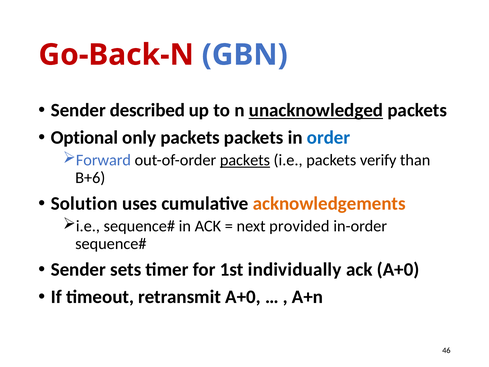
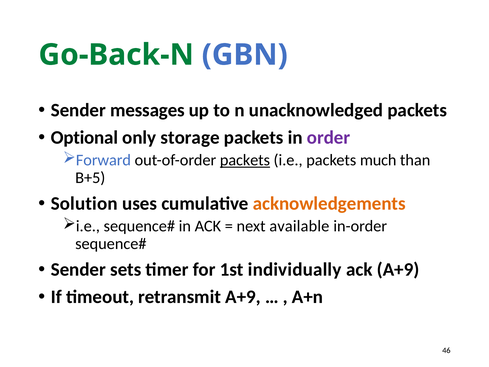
Go-Back-N colour: red -> green (116, 55)
described: described -> messages (147, 110)
unacknowledged underline: present -> none (316, 110)
only packets: packets -> storage (190, 138)
order colour: blue -> purple (329, 138)
verify: verify -> much (378, 160)
B+6: B+6 -> B+5 (90, 178)
provided: provided -> available (299, 226)
ack A+0: A+0 -> A+9 (398, 269)
retransmit A+0: A+0 -> A+9 (243, 297)
